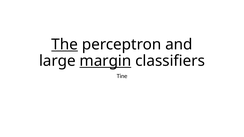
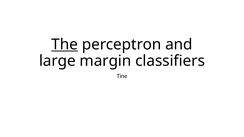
margin underline: present -> none (105, 61)
